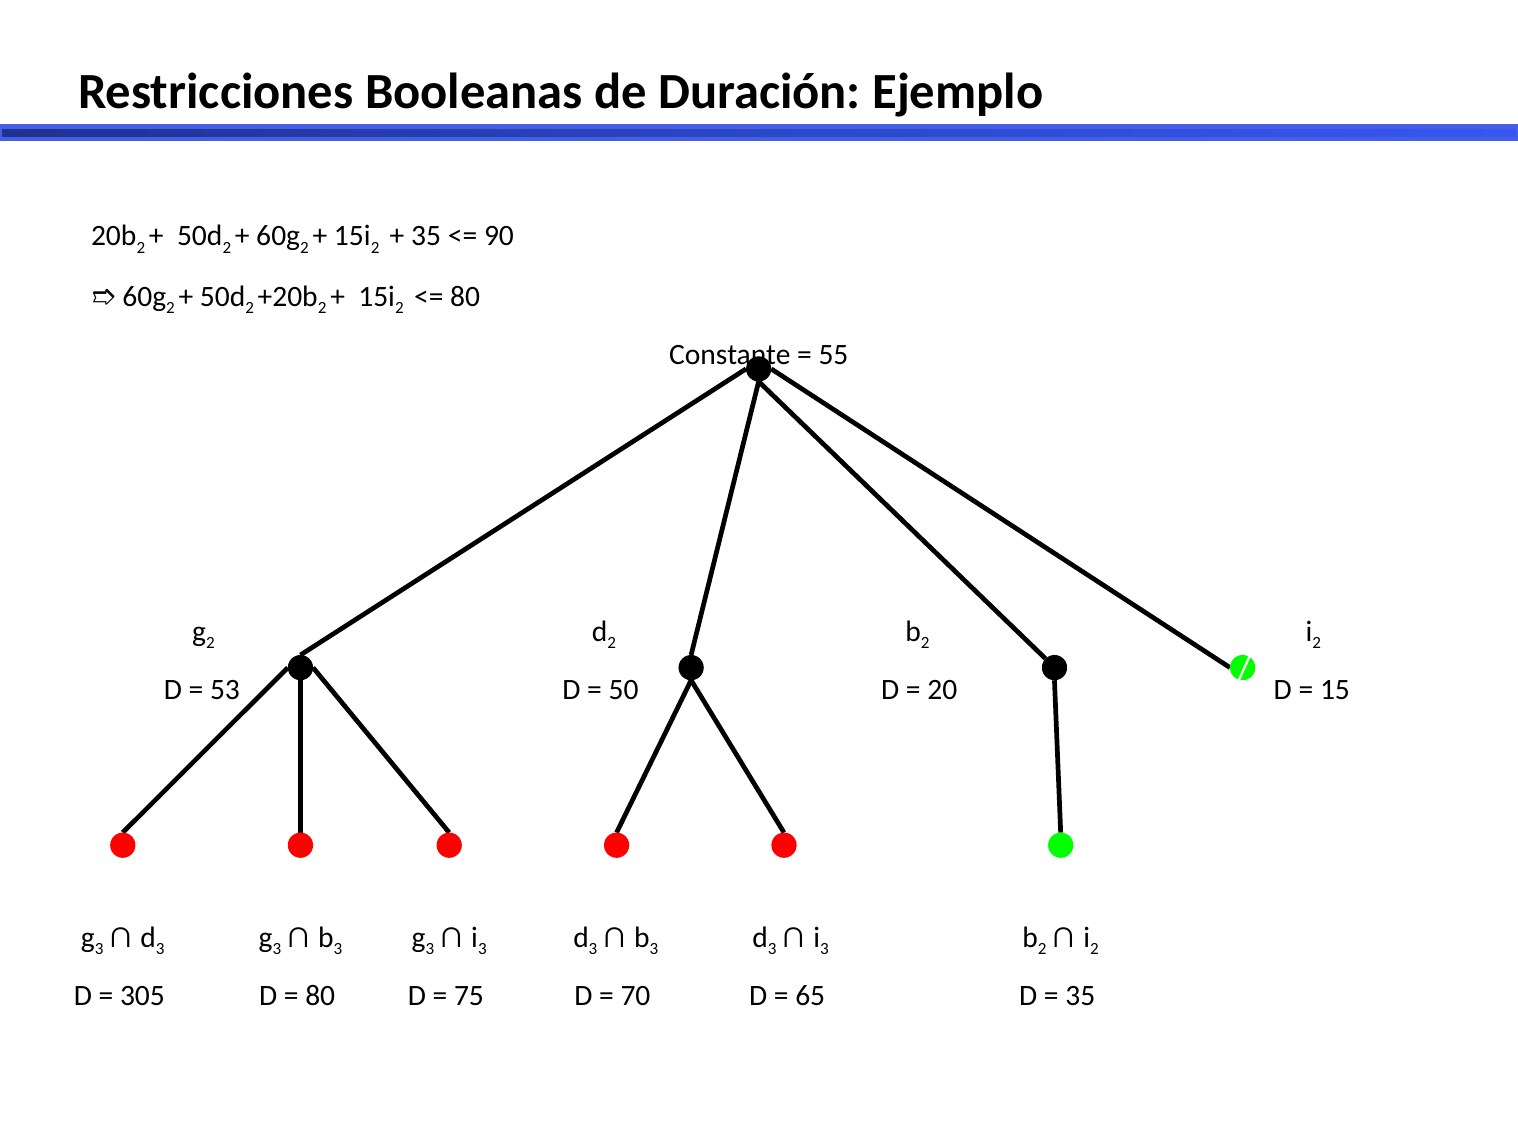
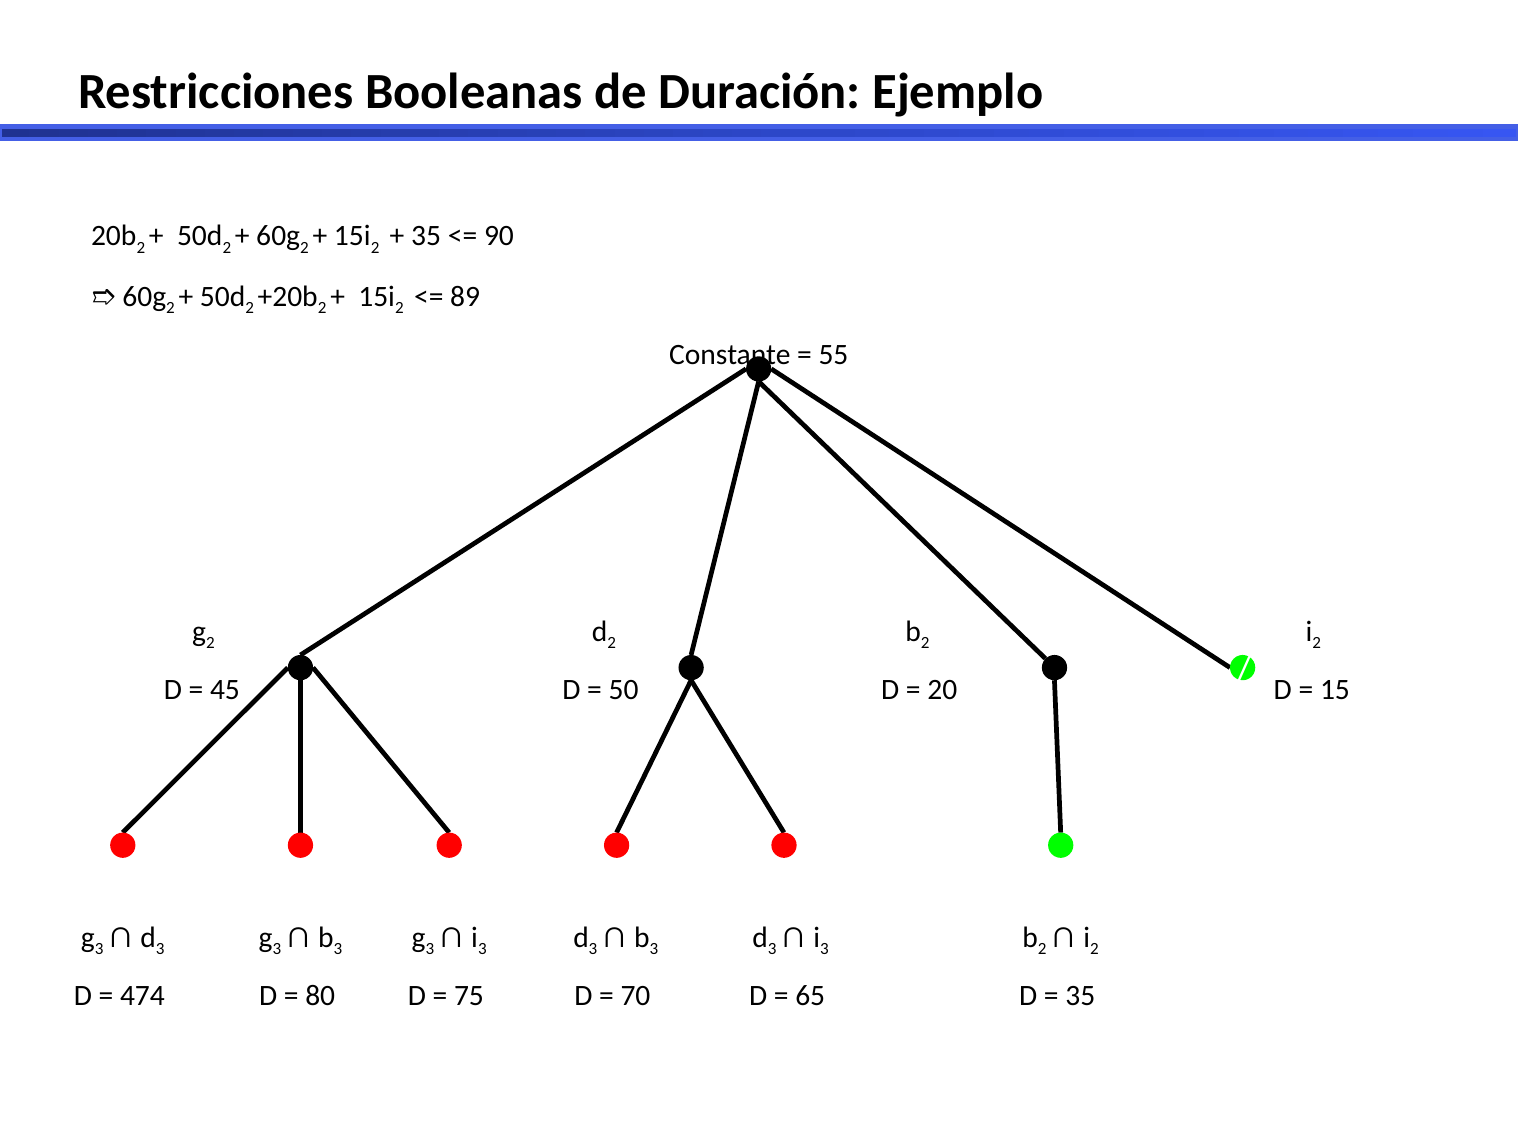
80: 80 -> 89 (465, 296)
53: 53 -> 45 (225, 689)
305: 305 -> 474 (142, 995)
